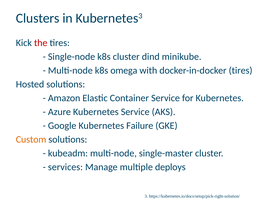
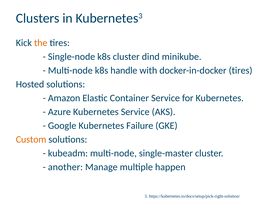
the colour: red -> orange (41, 43)
omega: omega -> handle (124, 70)
services: services -> another (65, 167)
deploys: deploys -> happen (170, 167)
